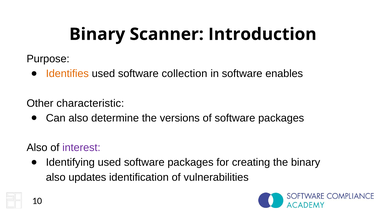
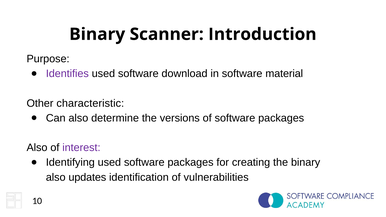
Identifies colour: orange -> purple (67, 74)
collection: collection -> download (185, 74)
enables: enables -> material (284, 74)
